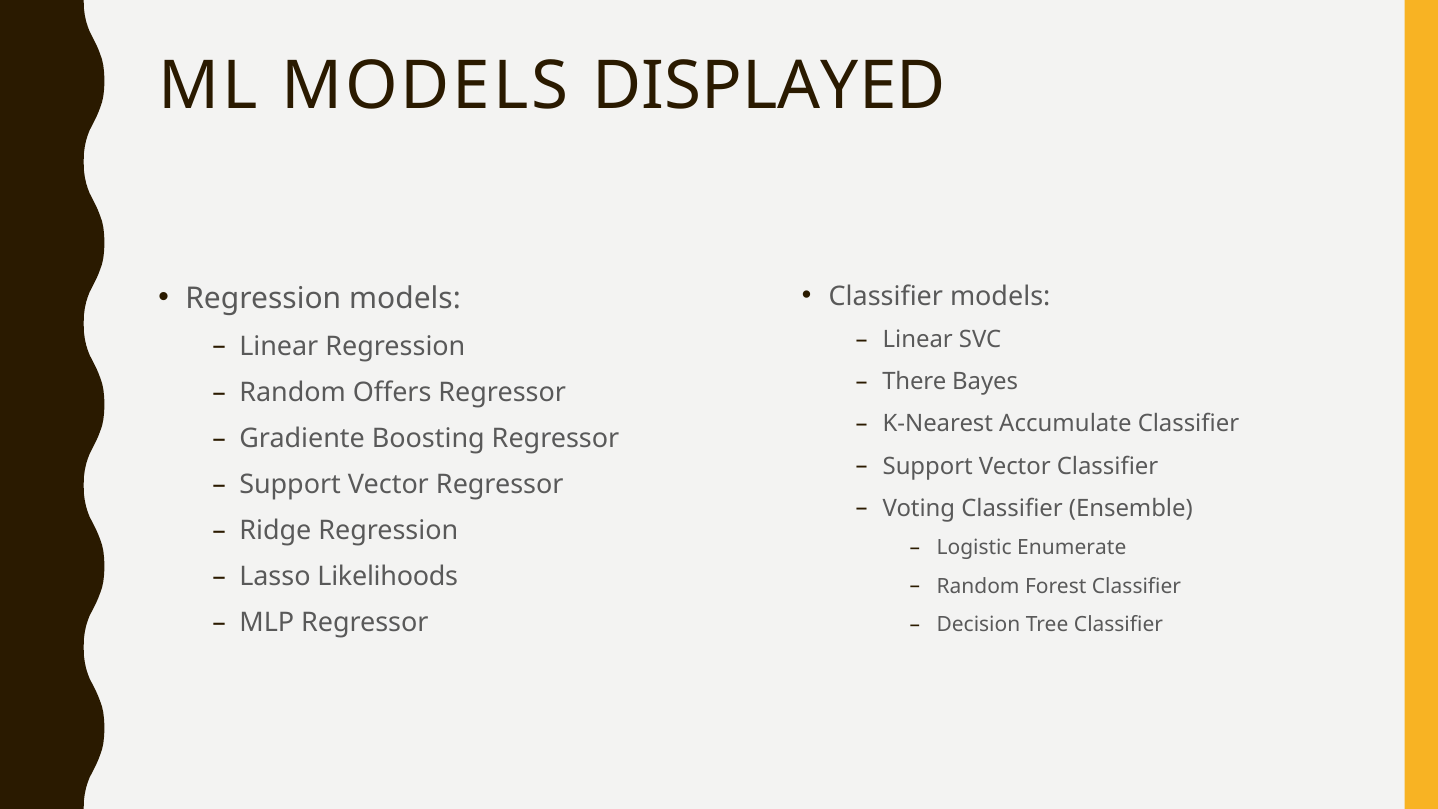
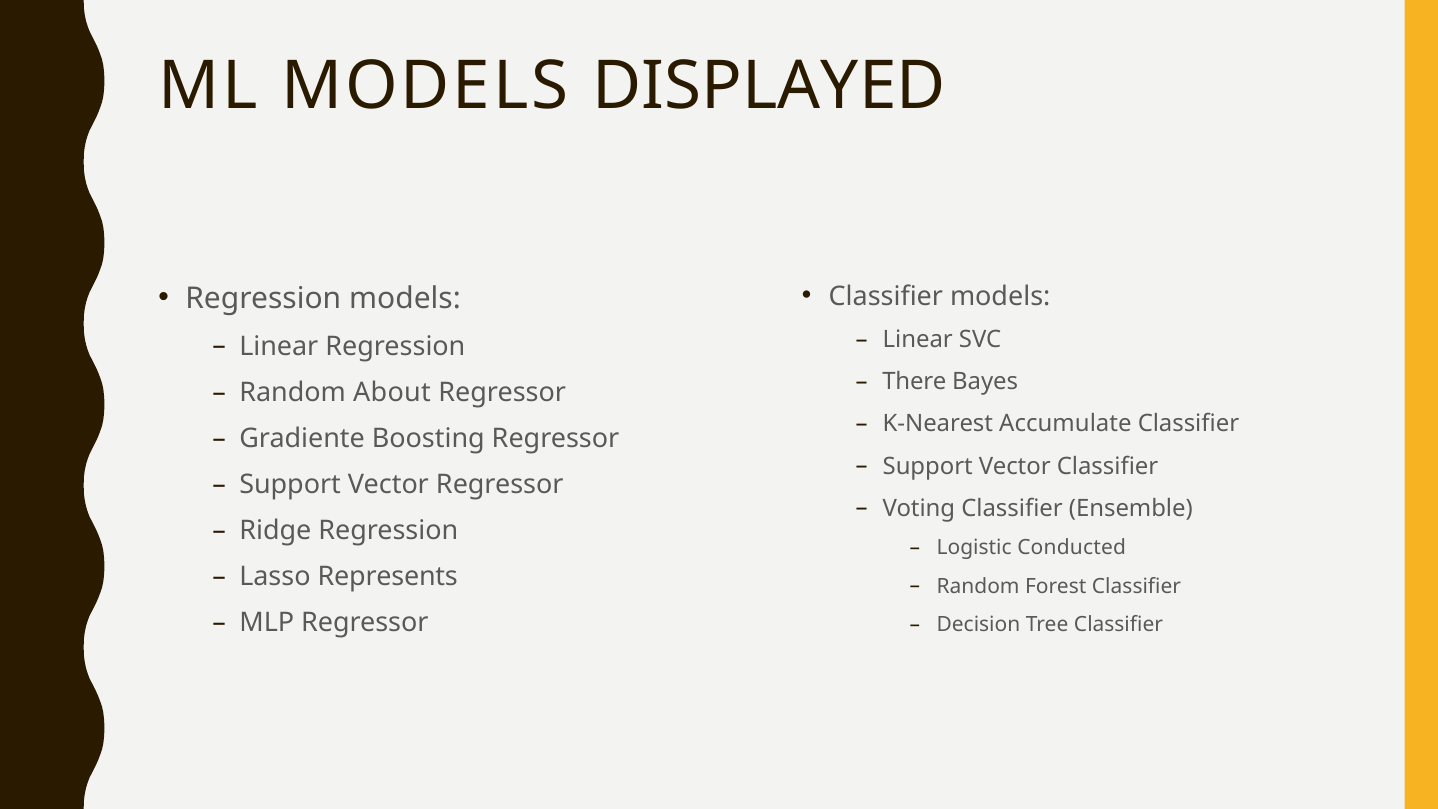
Offers: Offers -> About (392, 392)
Enumerate: Enumerate -> Conducted (1072, 548)
Likelihoods: Likelihoods -> Represents (388, 577)
